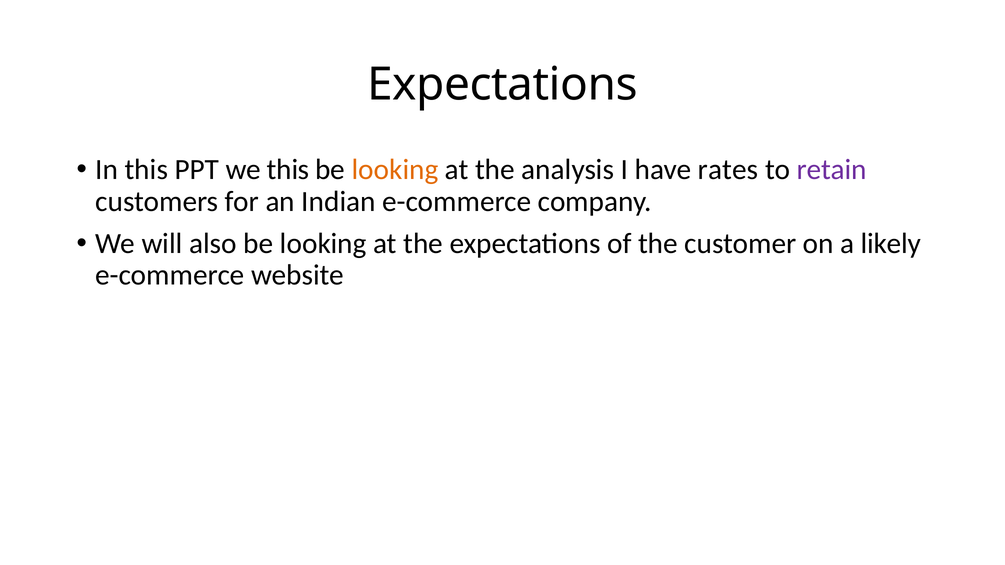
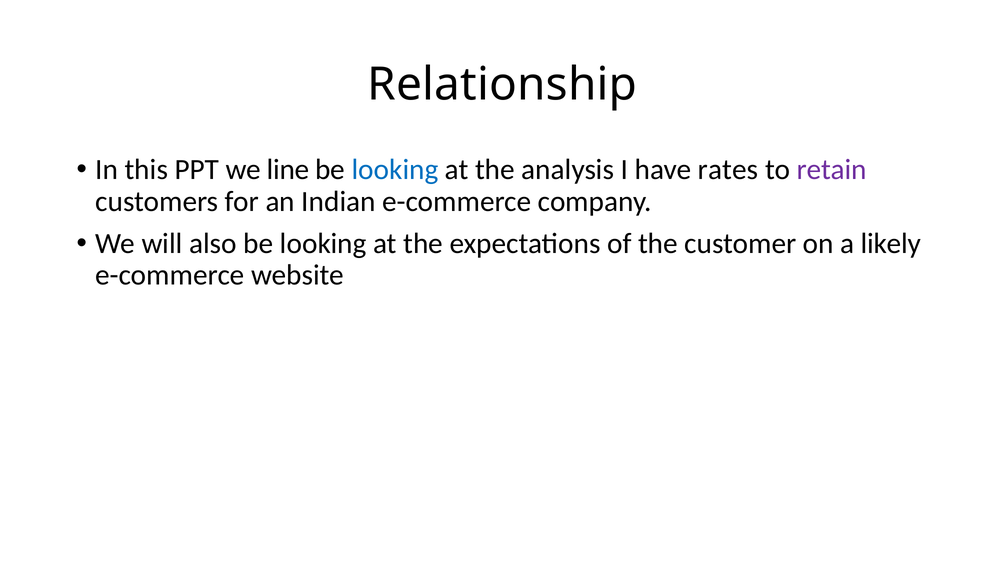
Expectations: Expectations -> Relationship (502, 84)
we this: this -> line (288, 170)
looking colour: orange -> blue (395, 170)
